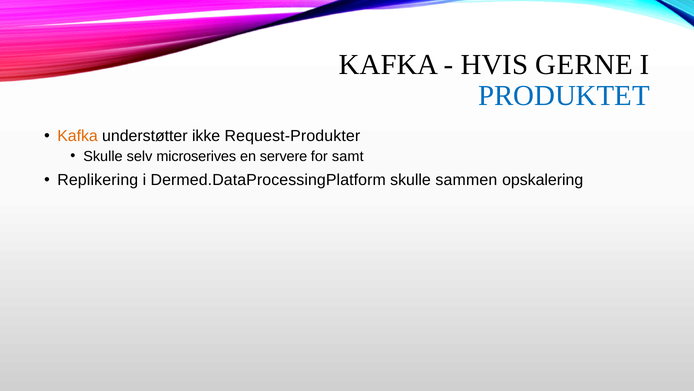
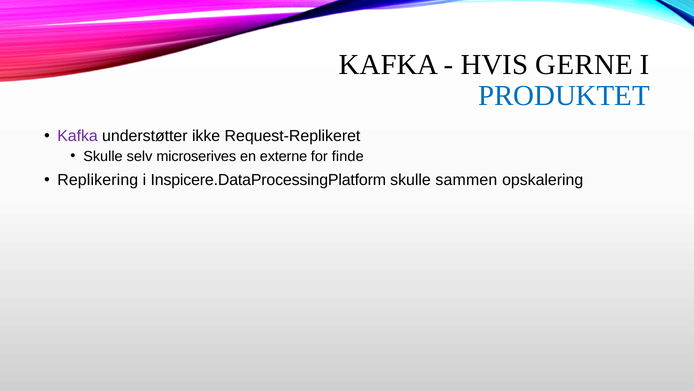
Kafka colour: orange -> purple (78, 136)
Request-Produkter: Request-Produkter -> Request-Replikeret (292, 136)
servere: servere -> externe (284, 156)
samt: samt -> finde (348, 156)
Dermed.DataProcessingPlatform: Dermed.DataProcessingPlatform -> Inspicere.DataProcessingPlatform (268, 180)
